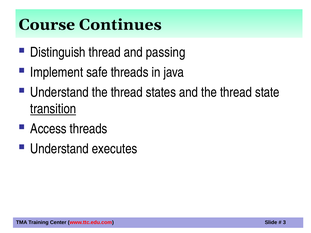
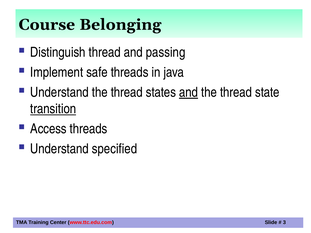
Continues: Continues -> Belonging (120, 25)
and underline: none -> present (189, 92)
executes: executes -> specified (115, 149)
